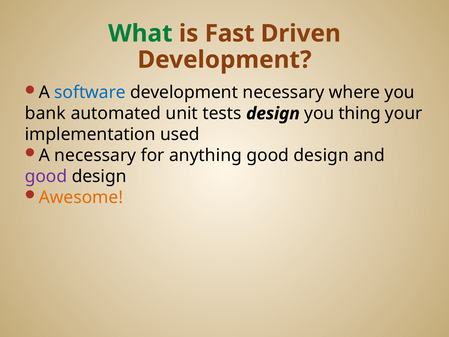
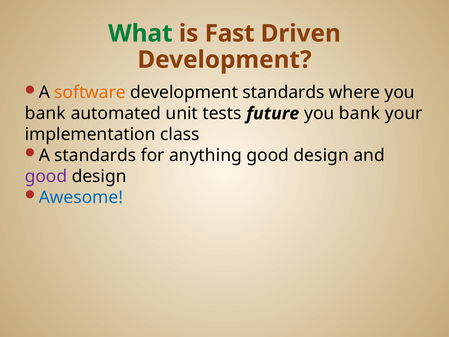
software colour: blue -> orange (90, 92)
development necessary: necessary -> standards (284, 92)
tests design: design -> future (273, 113)
thing: thing -> bank (360, 113)
used: used -> class (180, 134)
A necessary: necessary -> standards (95, 155)
Awesome colour: orange -> blue (81, 197)
